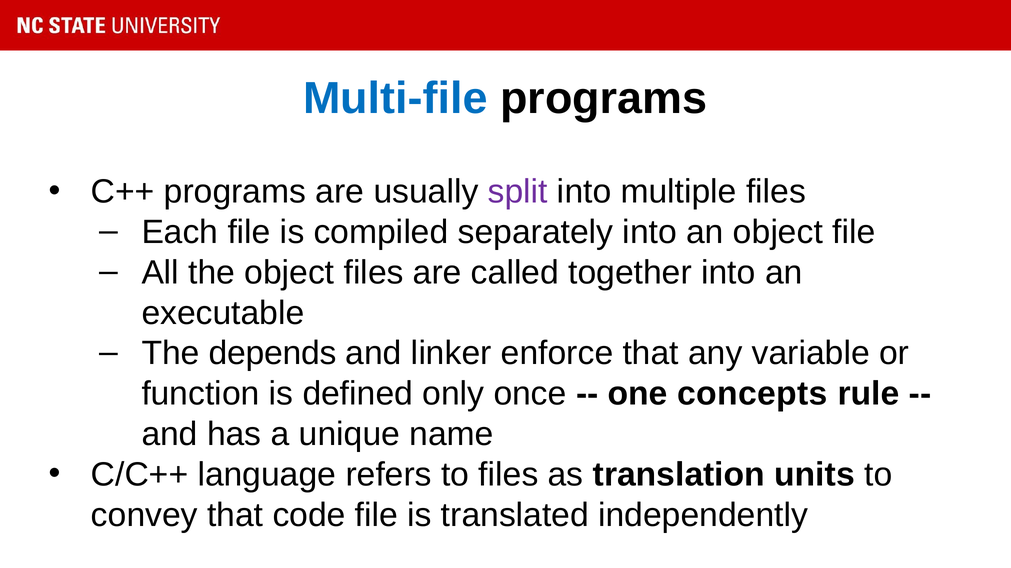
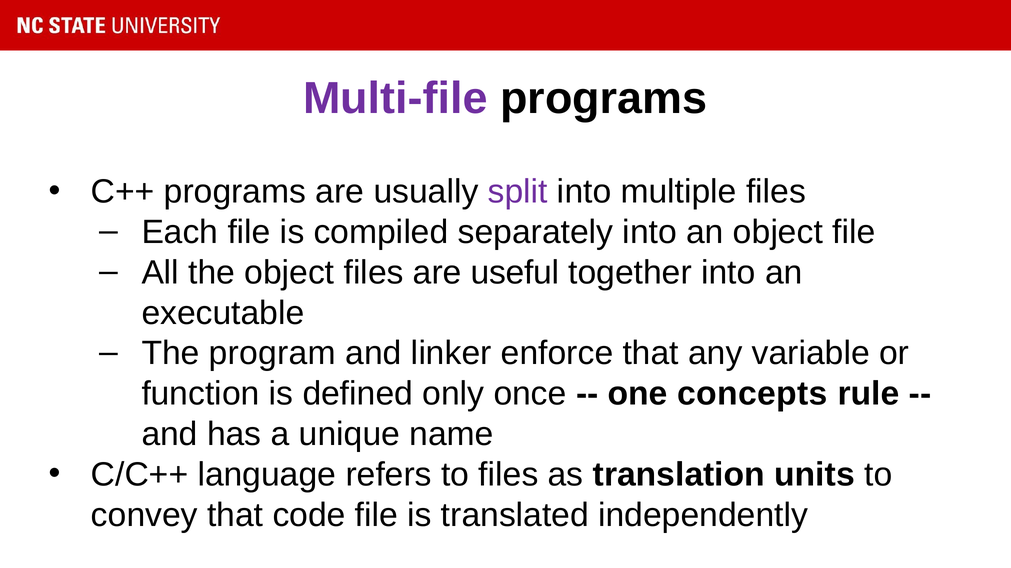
Multi-file colour: blue -> purple (395, 99)
called: called -> useful (515, 273)
depends: depends -> program (272, 354)
